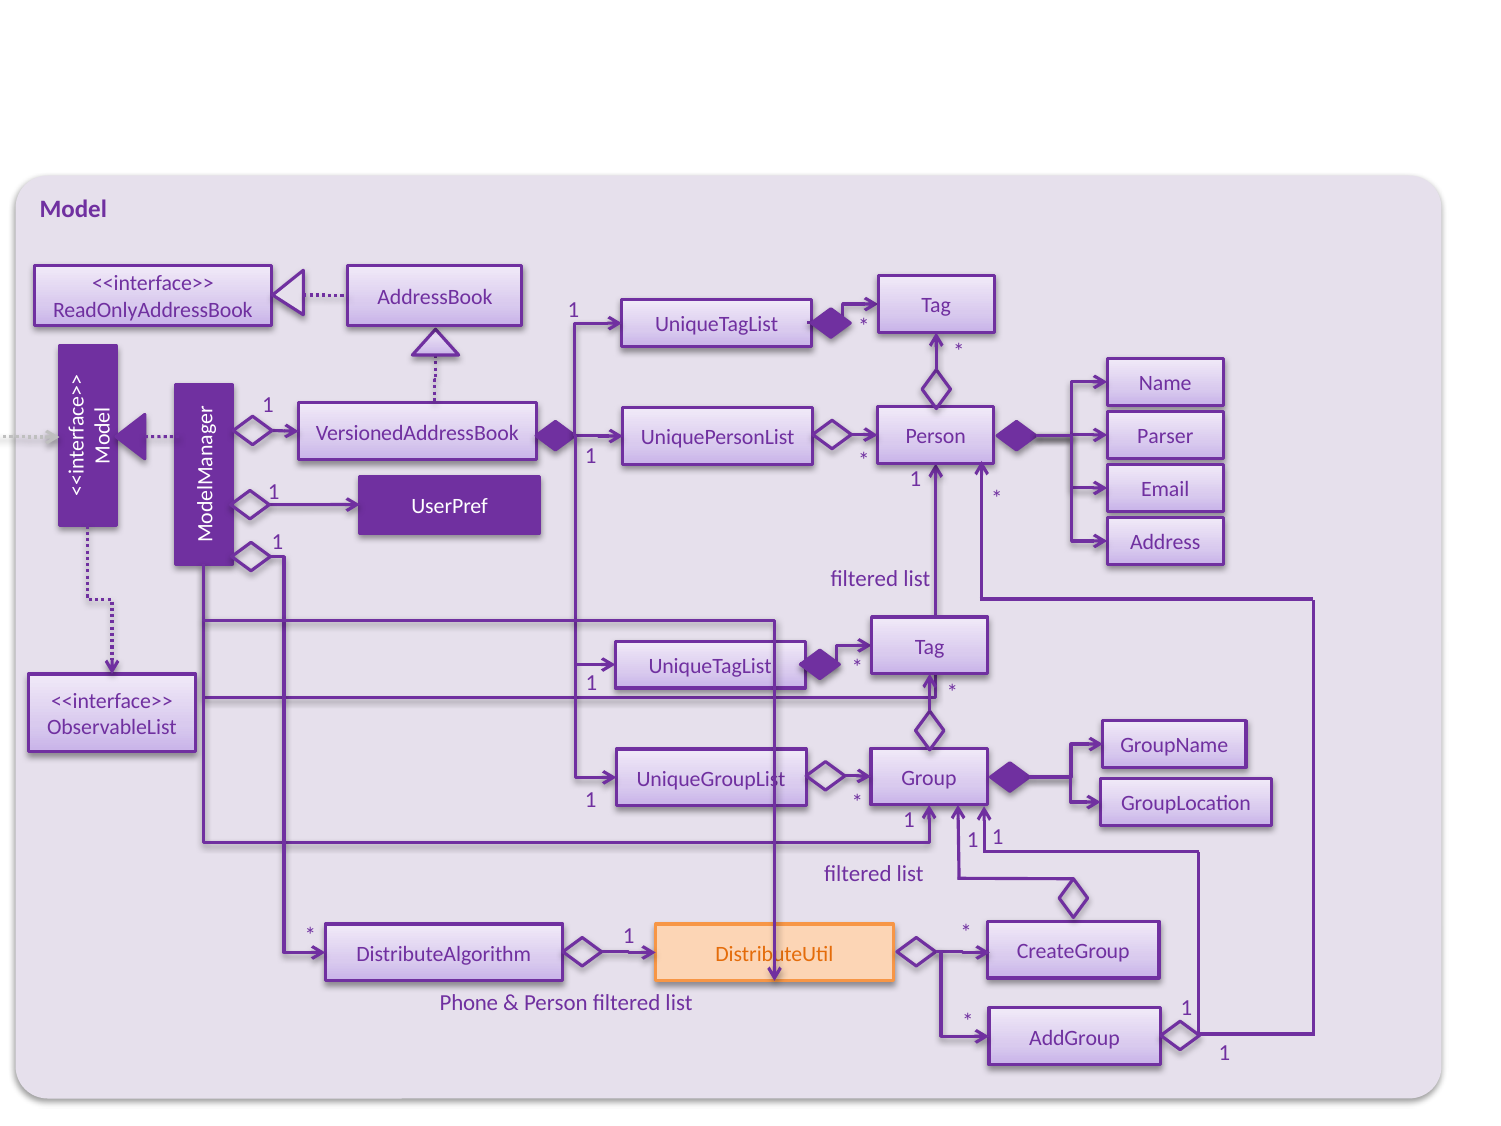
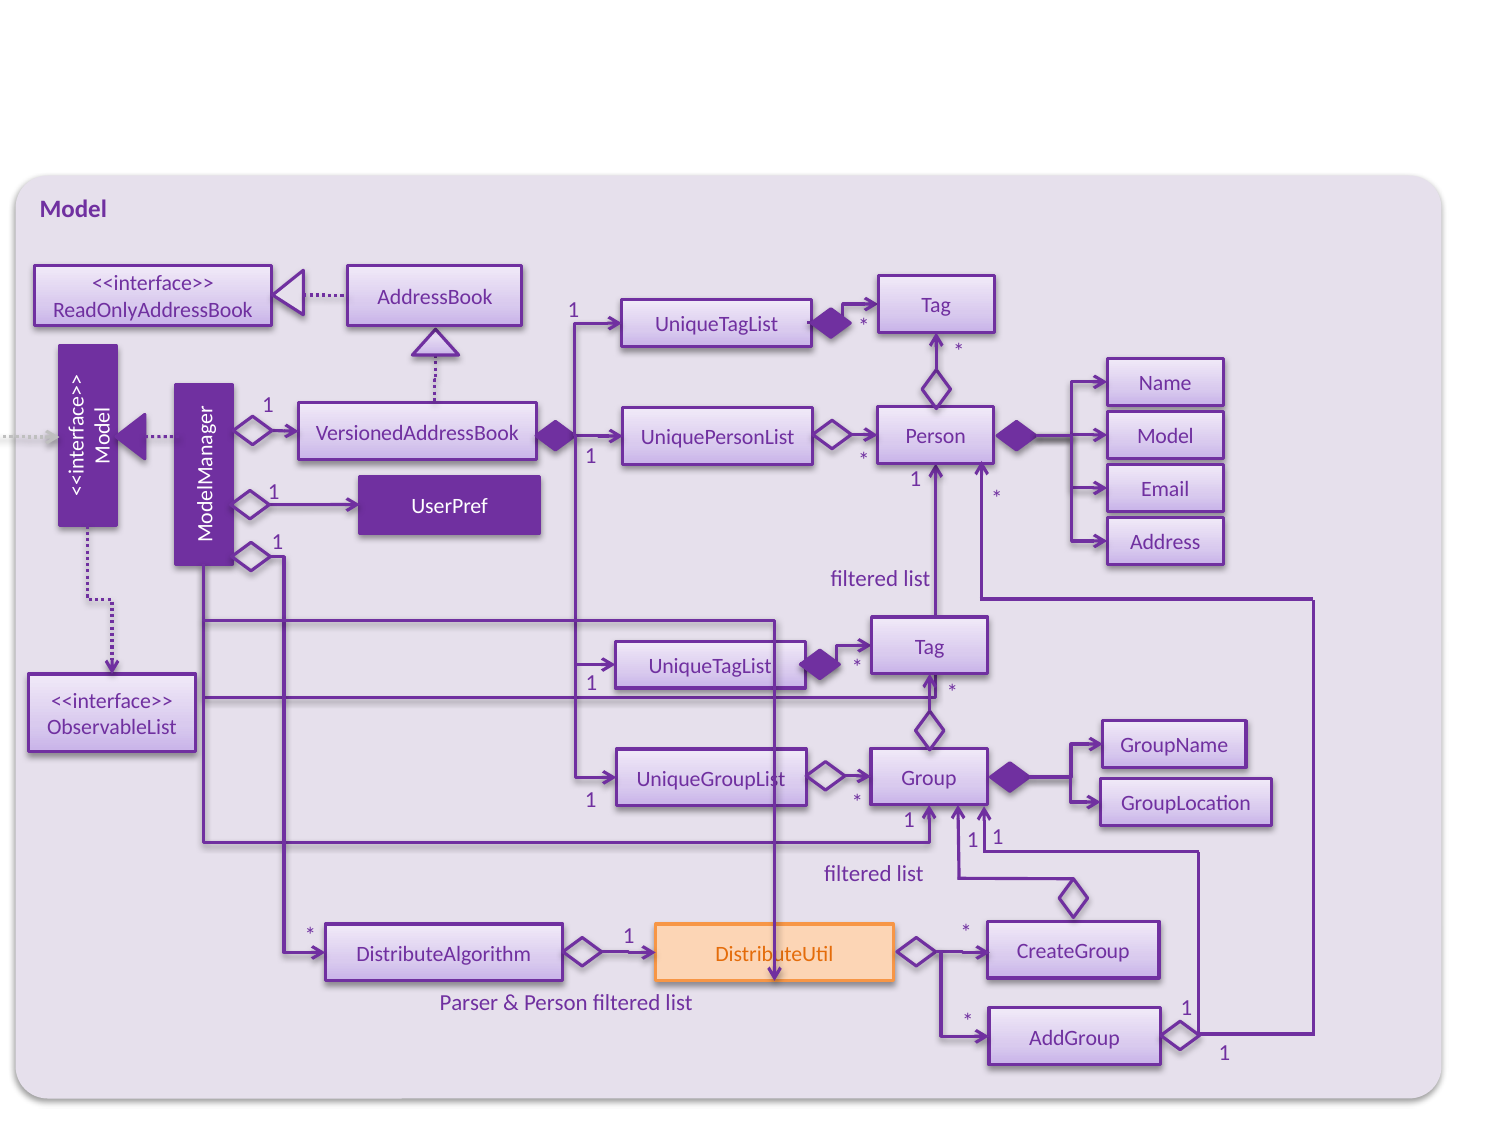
Parser: Parser -> Model (1165, 436)
Phone: Phone -> Parser (469, 1003)
